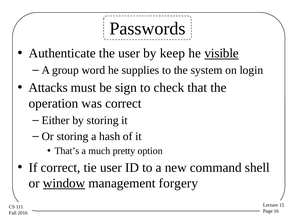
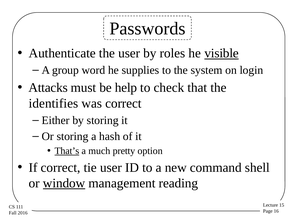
keep: keep -> roles (173, 53)
sign: sign -> help (126, 88)
operation: operation -> identifies (53, 103)
That’s underline: none -> present (67, 151)
forgery: forgery -> reading (178, 183)
